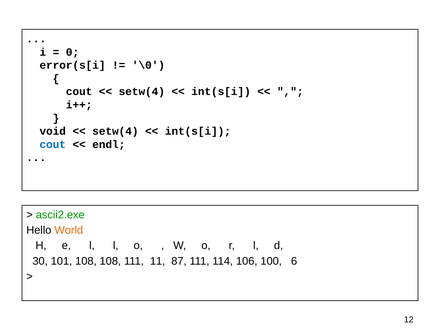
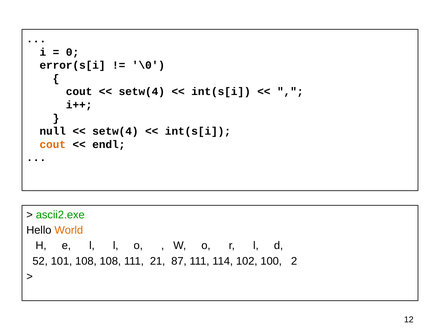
void: void -> null (53, 131)
cout colour: blue -> orange (53, 144)
30: 30 -> 52 (40, 261)
11: 11 -> 21 (158, 261)
106: 106 -> 102 (247, 261)
6: 6 -> 2 (294, 261)
